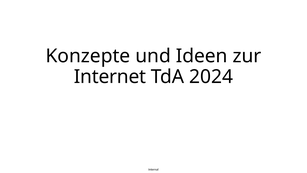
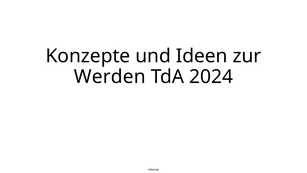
Internet: Internet -> Werden (110, 77)
